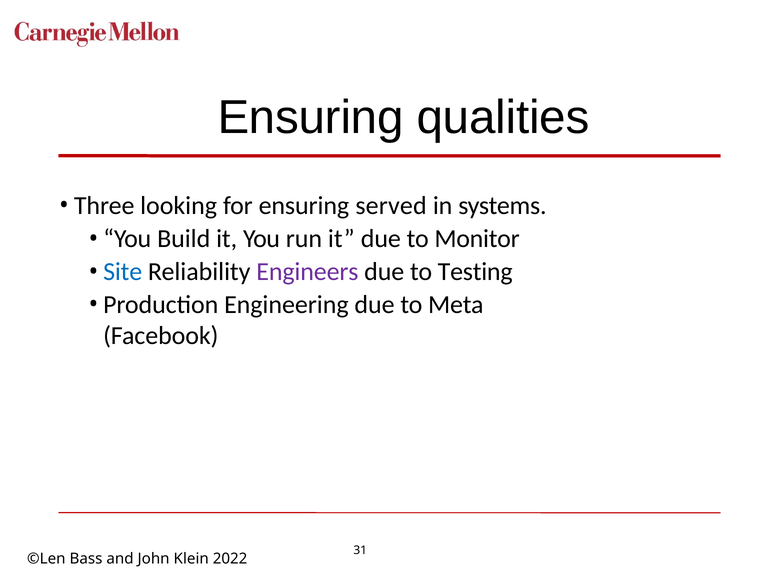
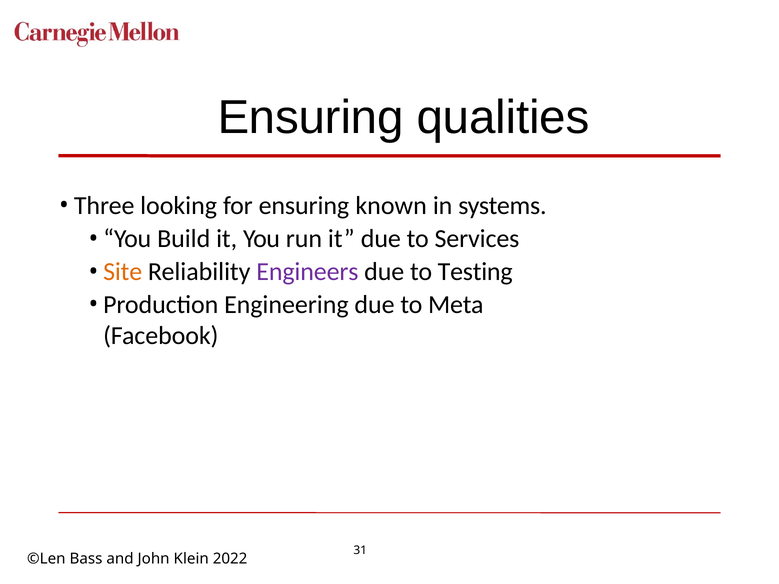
served: served -> known (391, 206)
Monitor: Monitor -> Services (477, 239)
Site colour: blue -> orange (123, 272)
